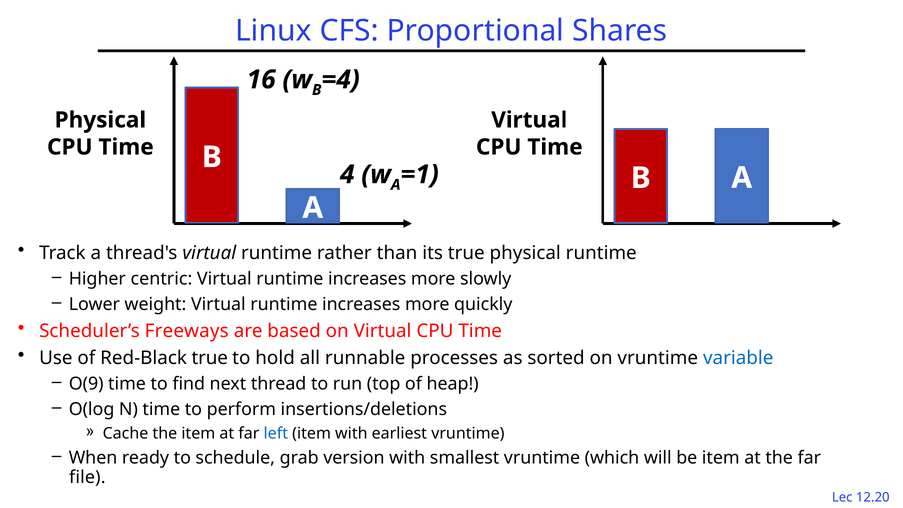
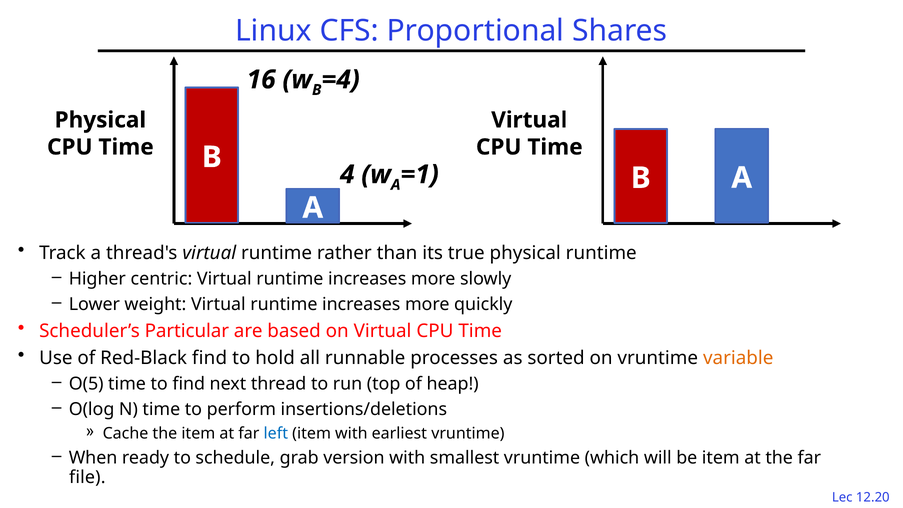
Freeways: Freeways -> Particular (187, 331)
Red-Black true: true -> find (210, 358)
variable colour: blue -> orange (738, 358)
O(9: O(9 -> O(5 (86, 384)
